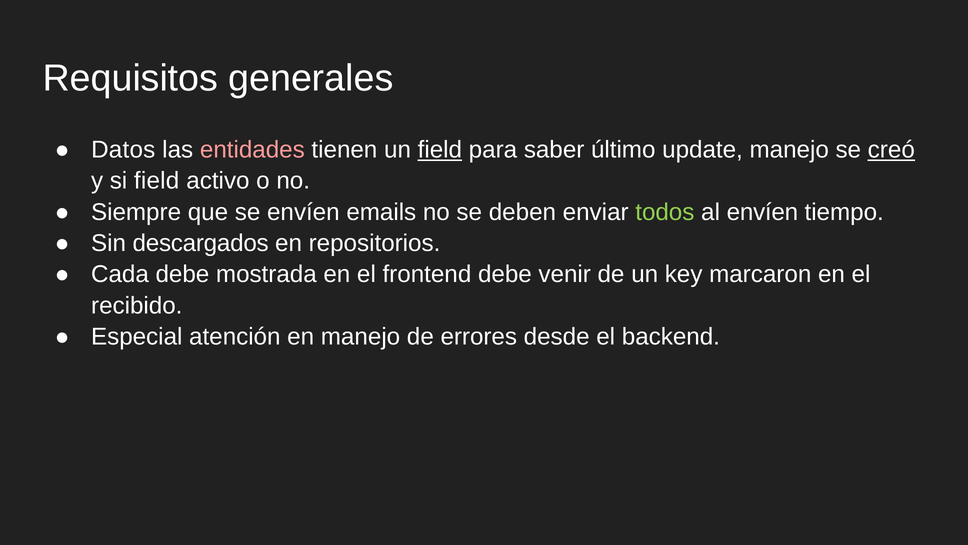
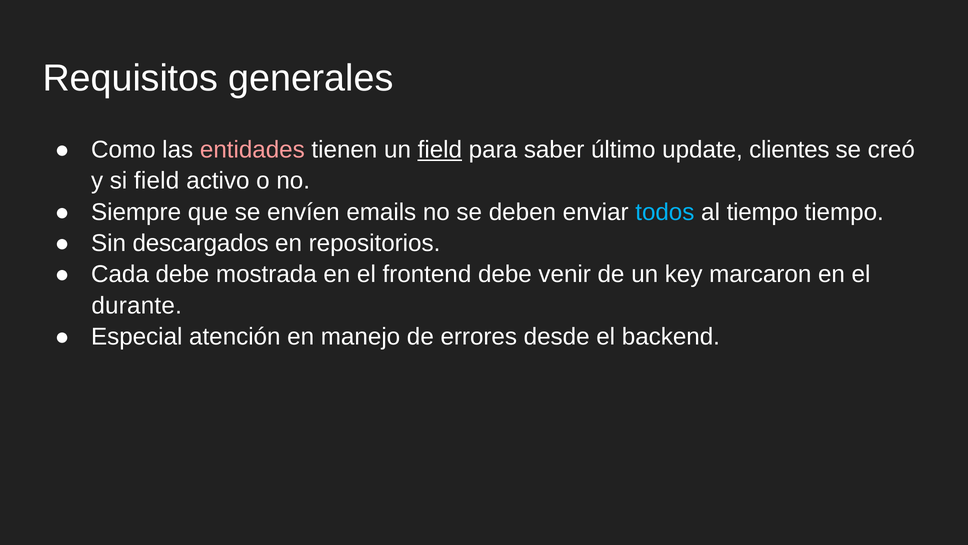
Datos: Datos -> Como (123, 150)
update manejo: manejo -> clientes (789, 150)
creó underline: present -> none (891, 150)
todos colour: light green -> light blue (665, 212)
al envíen: envíen -> tiempo (762, 212)
recibido: recibido -> durante (137, 305)
